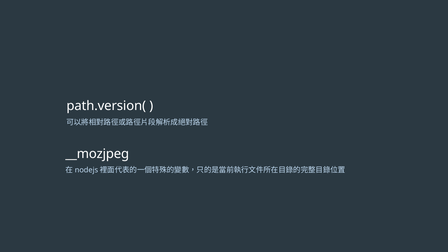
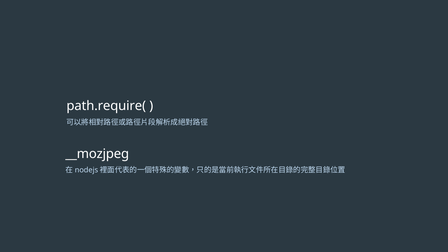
path.version(: path.version( -> path.require( (106, 106)
